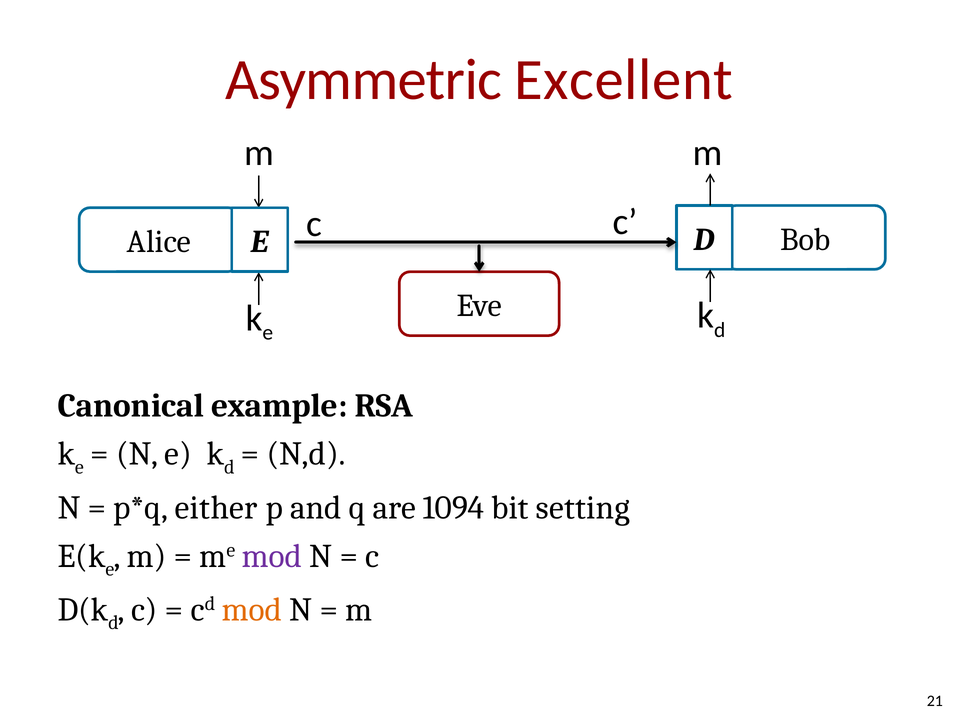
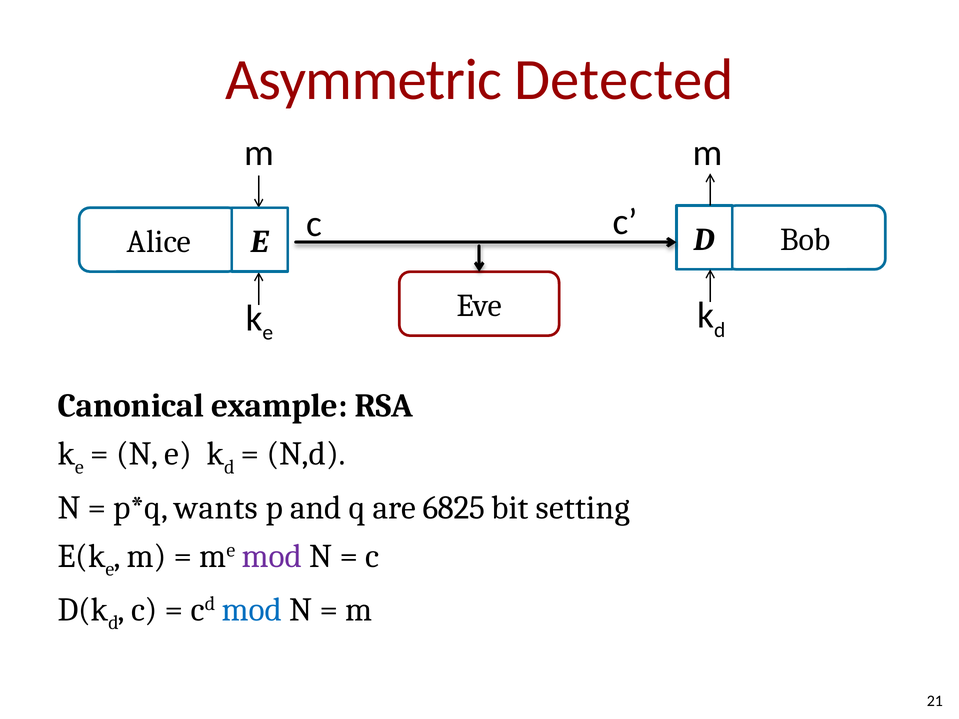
Excellent: Excellent -> Detected (624, 80)
either: either -> wants (216, 508)
1094: 1094 -> 6825 (454, 508)
mod colour: orange -> blue (252, 610)
